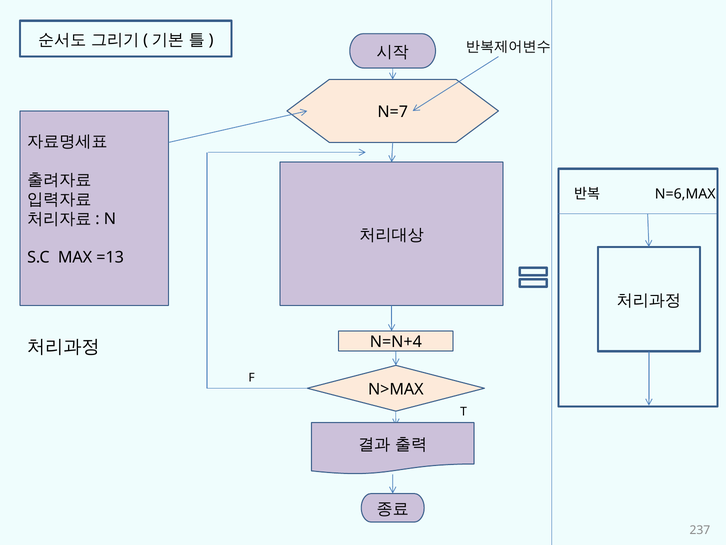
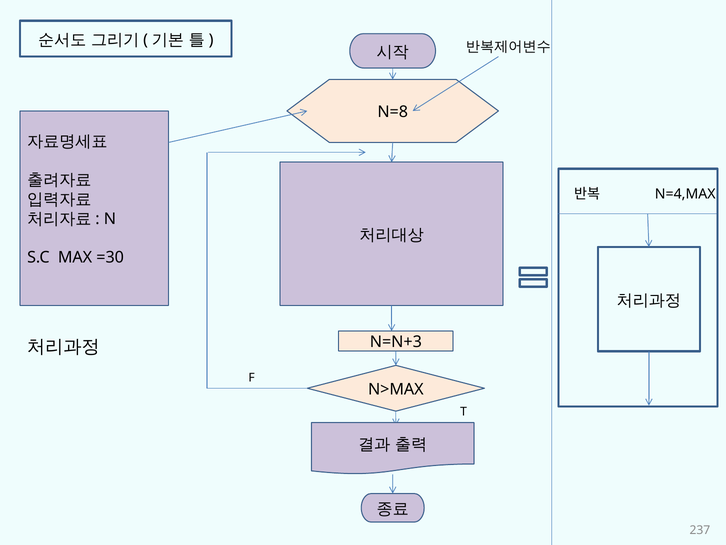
N=7: N=7 -> N=8 (393, 112)
N=6,MAX: N=6,MAX -> N=4,MAX (685, 194)
=13: =13 -> =30 (110, 257)
N=N+4: N=N+4 -> N=N+3 (396, 342)
